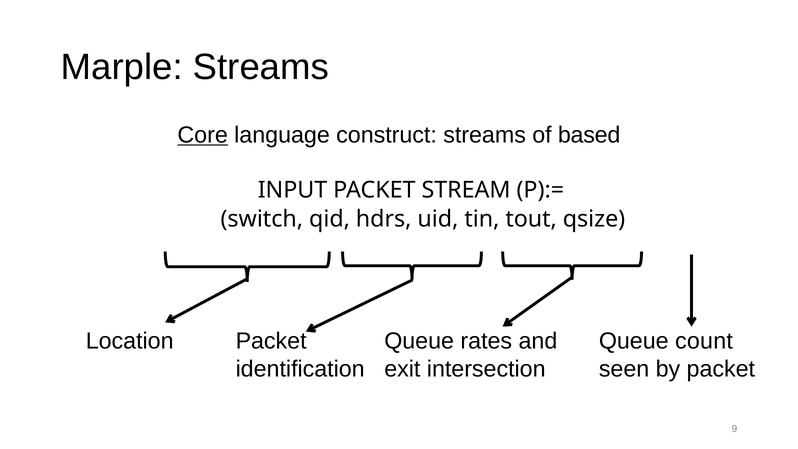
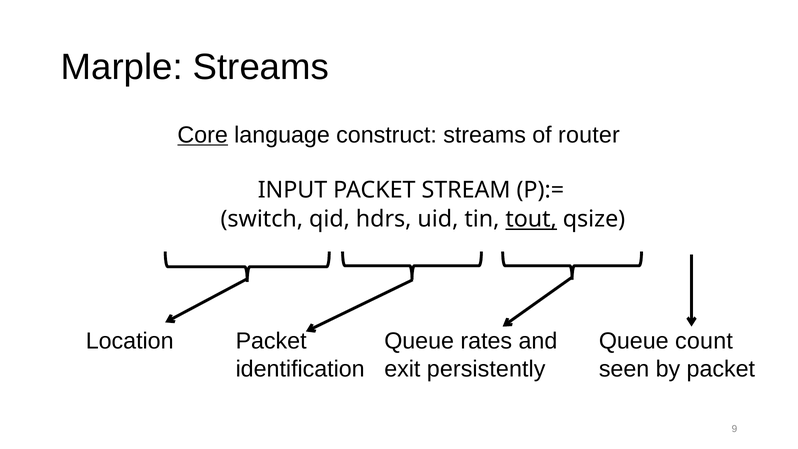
based: based -> router (589, 135)
tout underline: none -> present (531, 219)
intersection: intersection -> persistently (486, 369)
